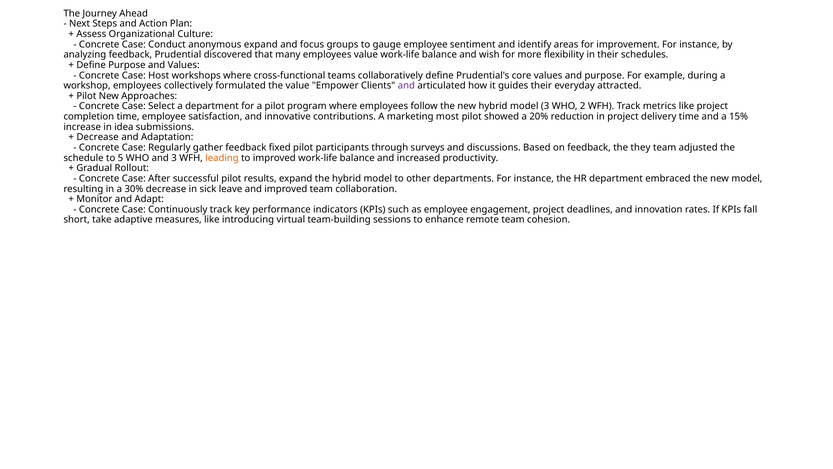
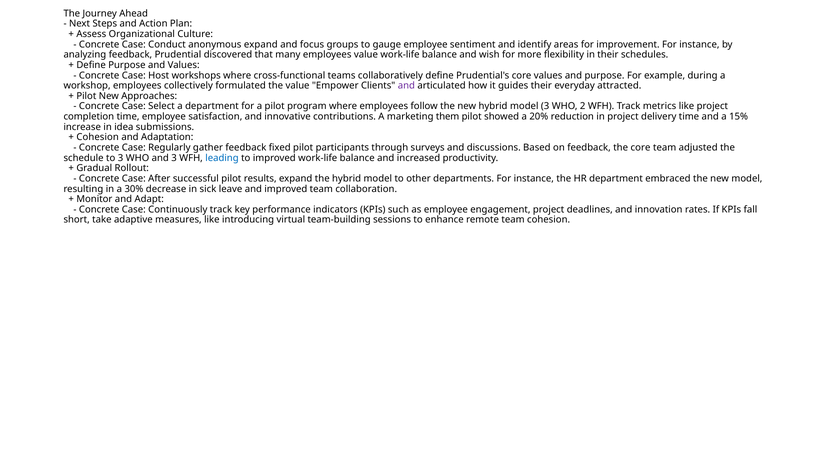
most: most -> them (448, 117)
Decrease: Decrease -> Cohesion (98, 137)
the they: they -> core (640, 147)
to 5: 5 -> 3 (121, 158)
leading colour: orange -> blue (222, 158)
